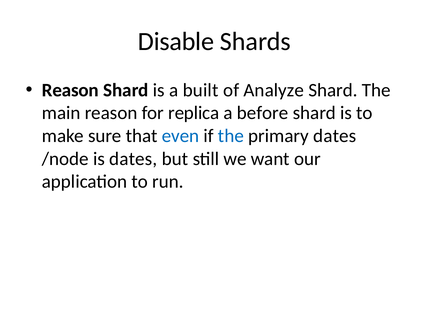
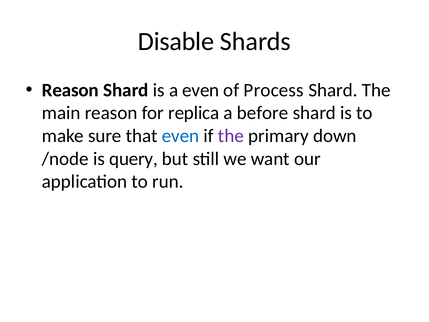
a built: built -> even (201, 90)
Analyze: Analyze -> Process (274, 90)
the colour: blue -> purple (231, 136)
primary dates: dates -> down (335, 136)
is dates: dates -> query (133, 159)
